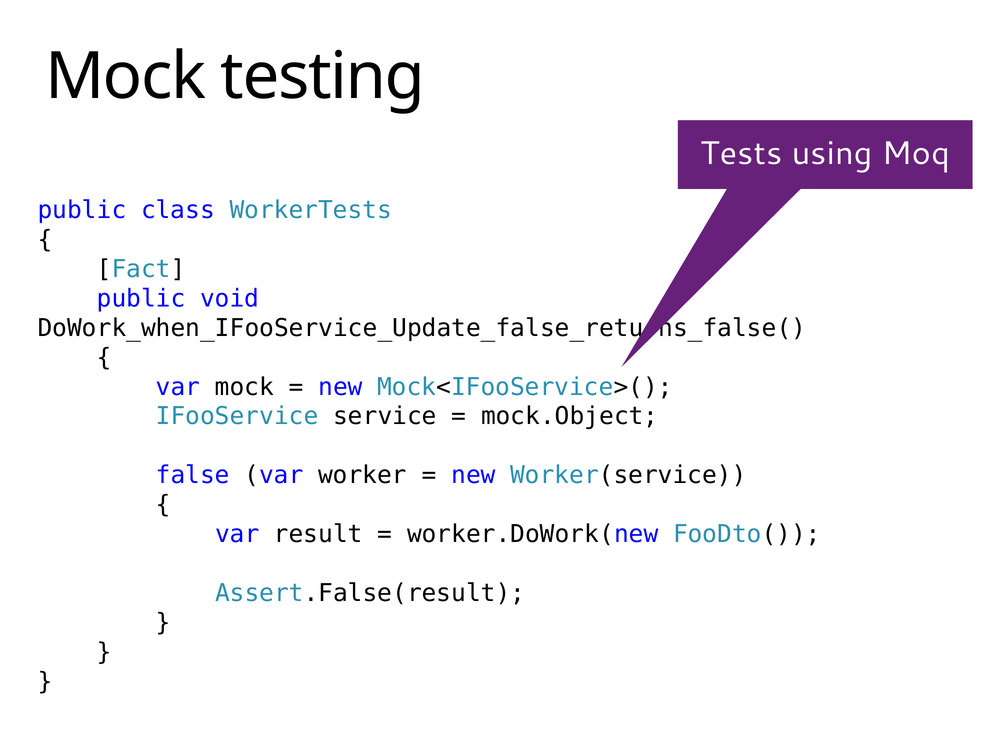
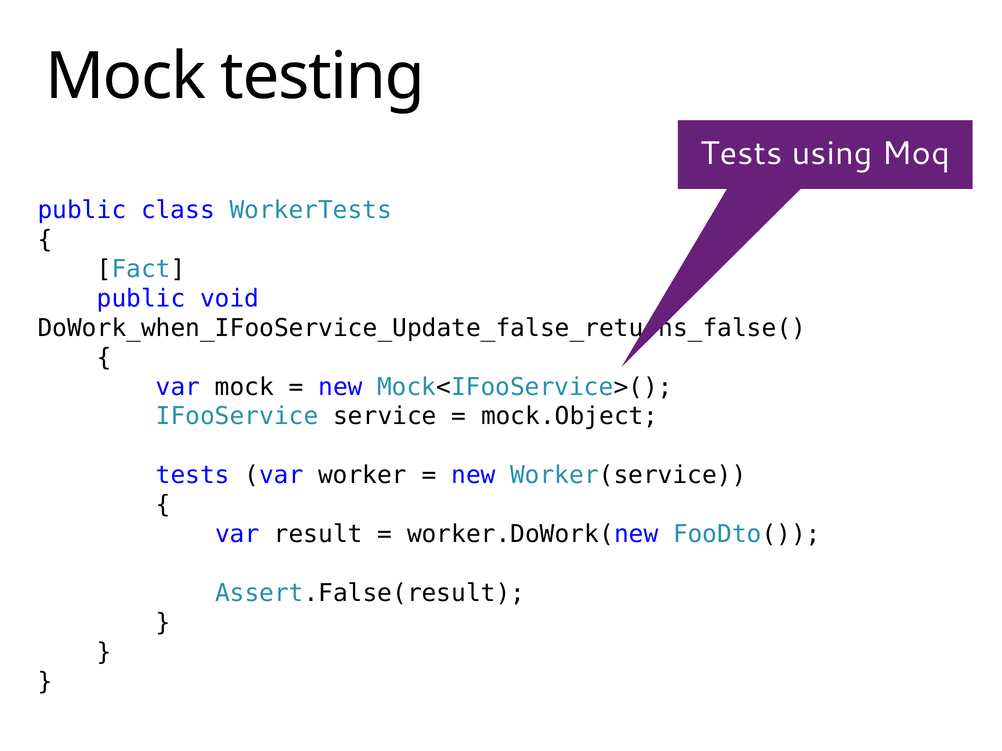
false: false -> tests (193, 476)
